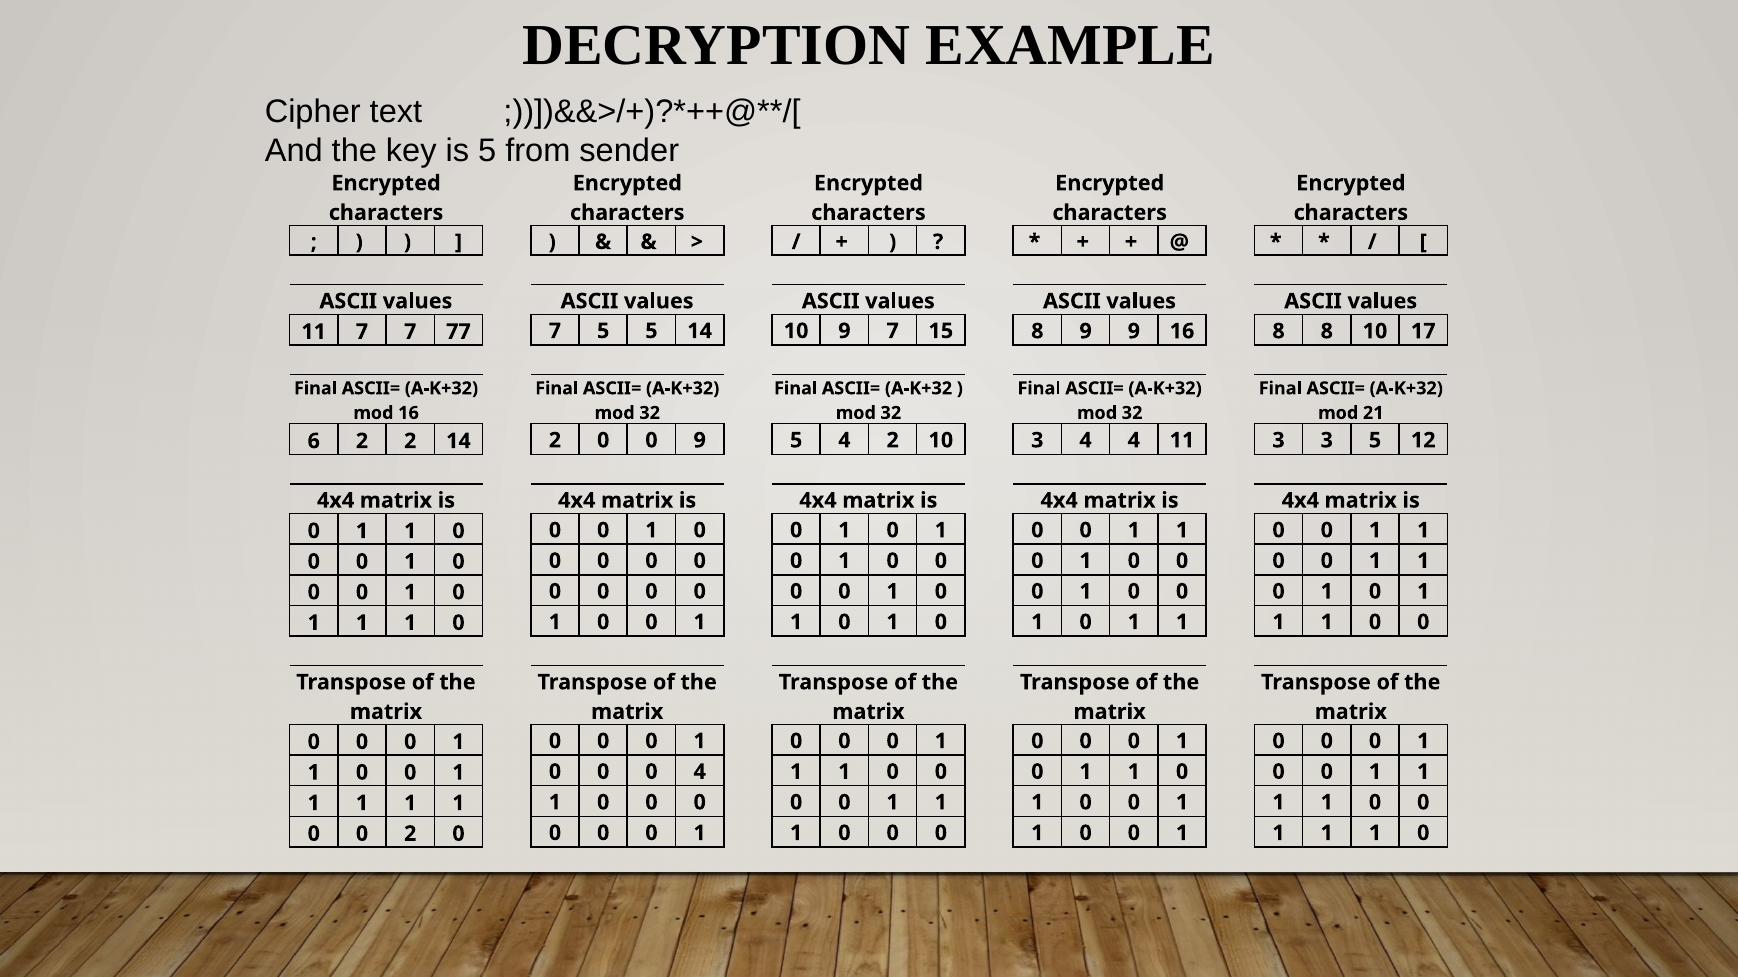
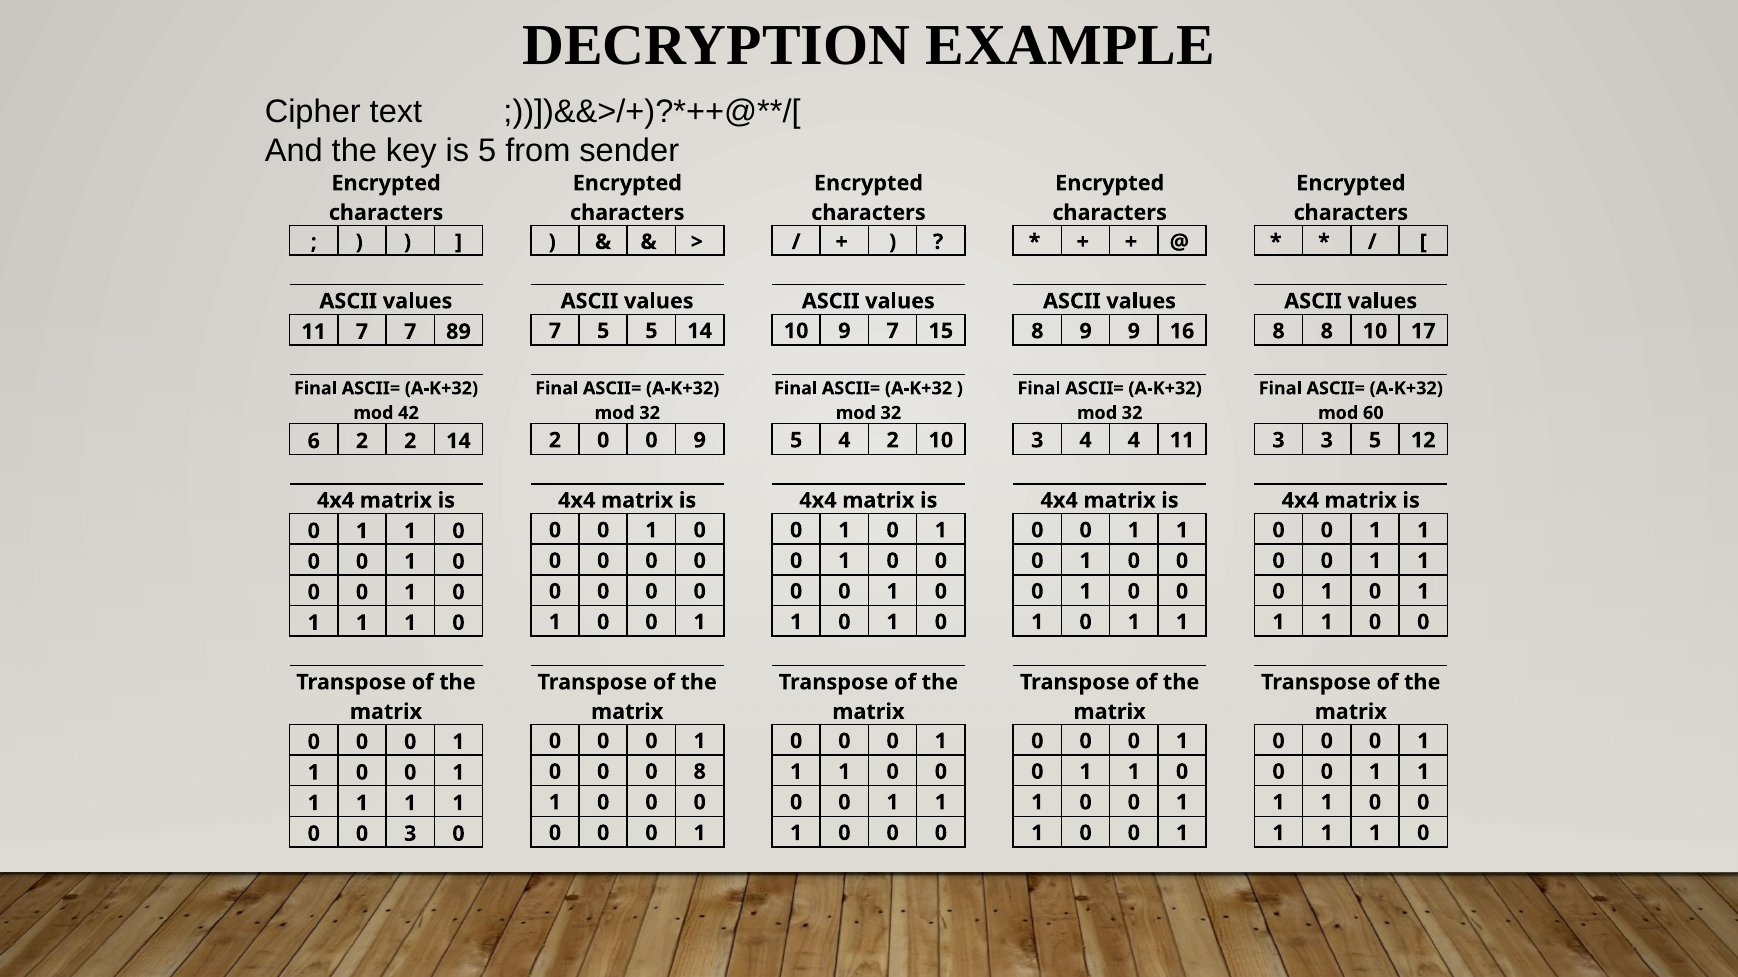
77: 77 -> 89 (458, 332)
mod 16: 16 -> 42 (409, 413)
21: 21 -> 60 (1373, 413)
0 4: 4 -> 8 (700, 772)
0 2: 2 -> 3 (410, 834)
